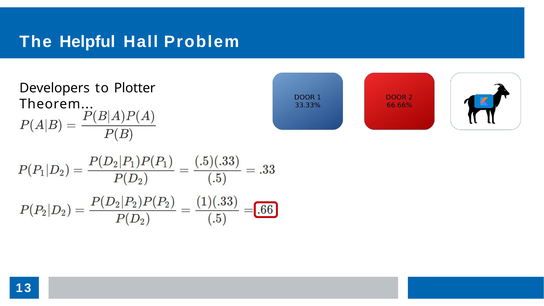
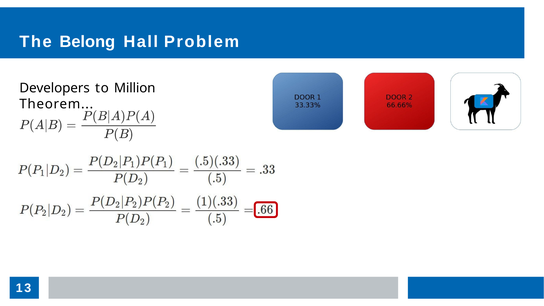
Helpful: Helpful -> Belong (87, 42)
Plotter: Plotter -> Million (135, 88)
